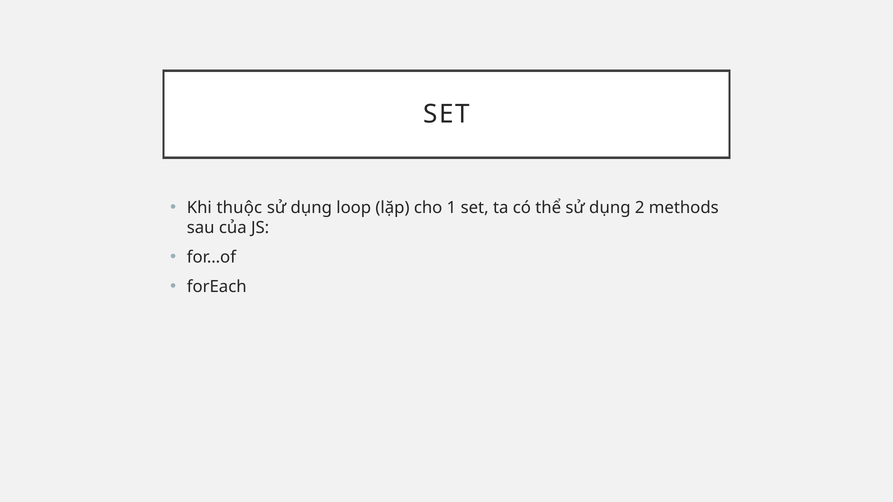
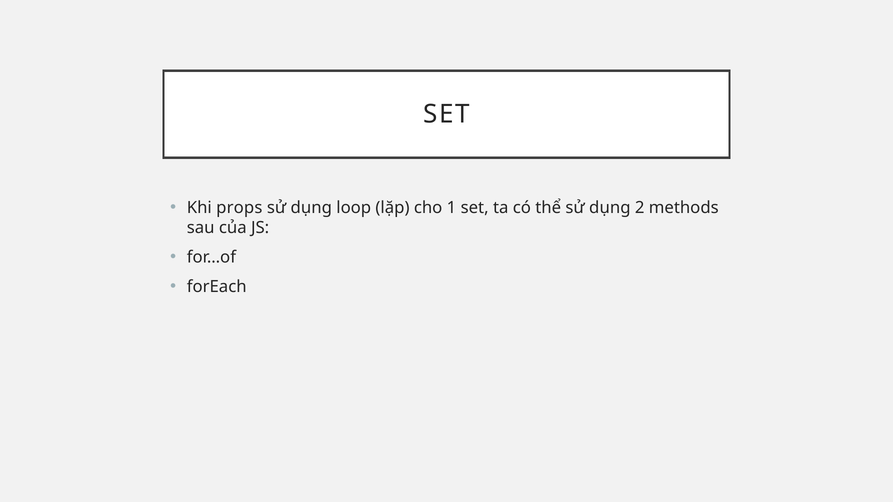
thuộc: thuộc -> props (239, 208)
